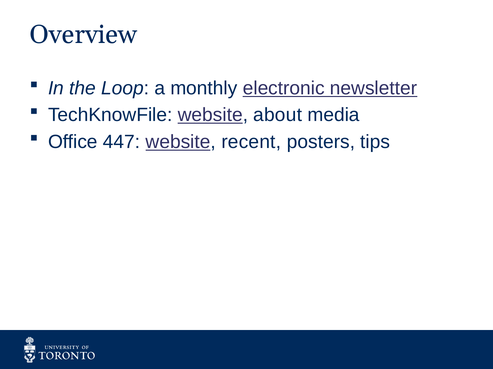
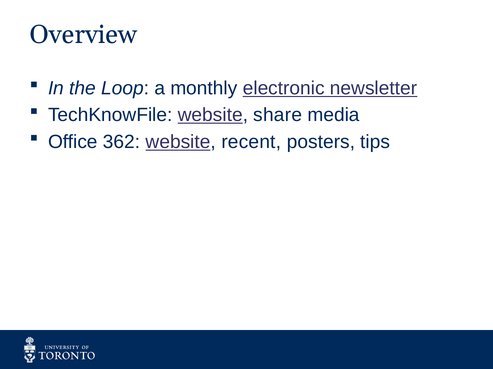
about: about -> share (278, 115)
447: 447 -> 362 (122, 142)
